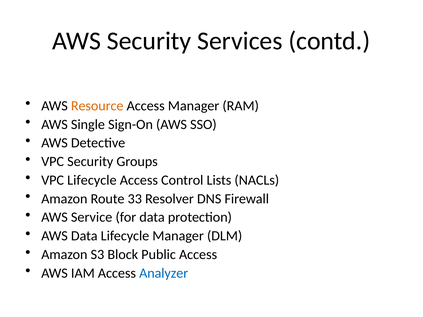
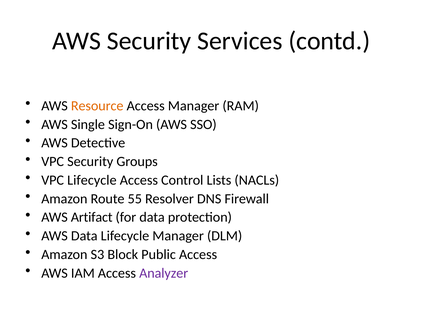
33: 33 -> 55 (135, 199)
Service: Service -> Artifact (92, 218)
Analyzer colour: blue -> purple (164, 273)
